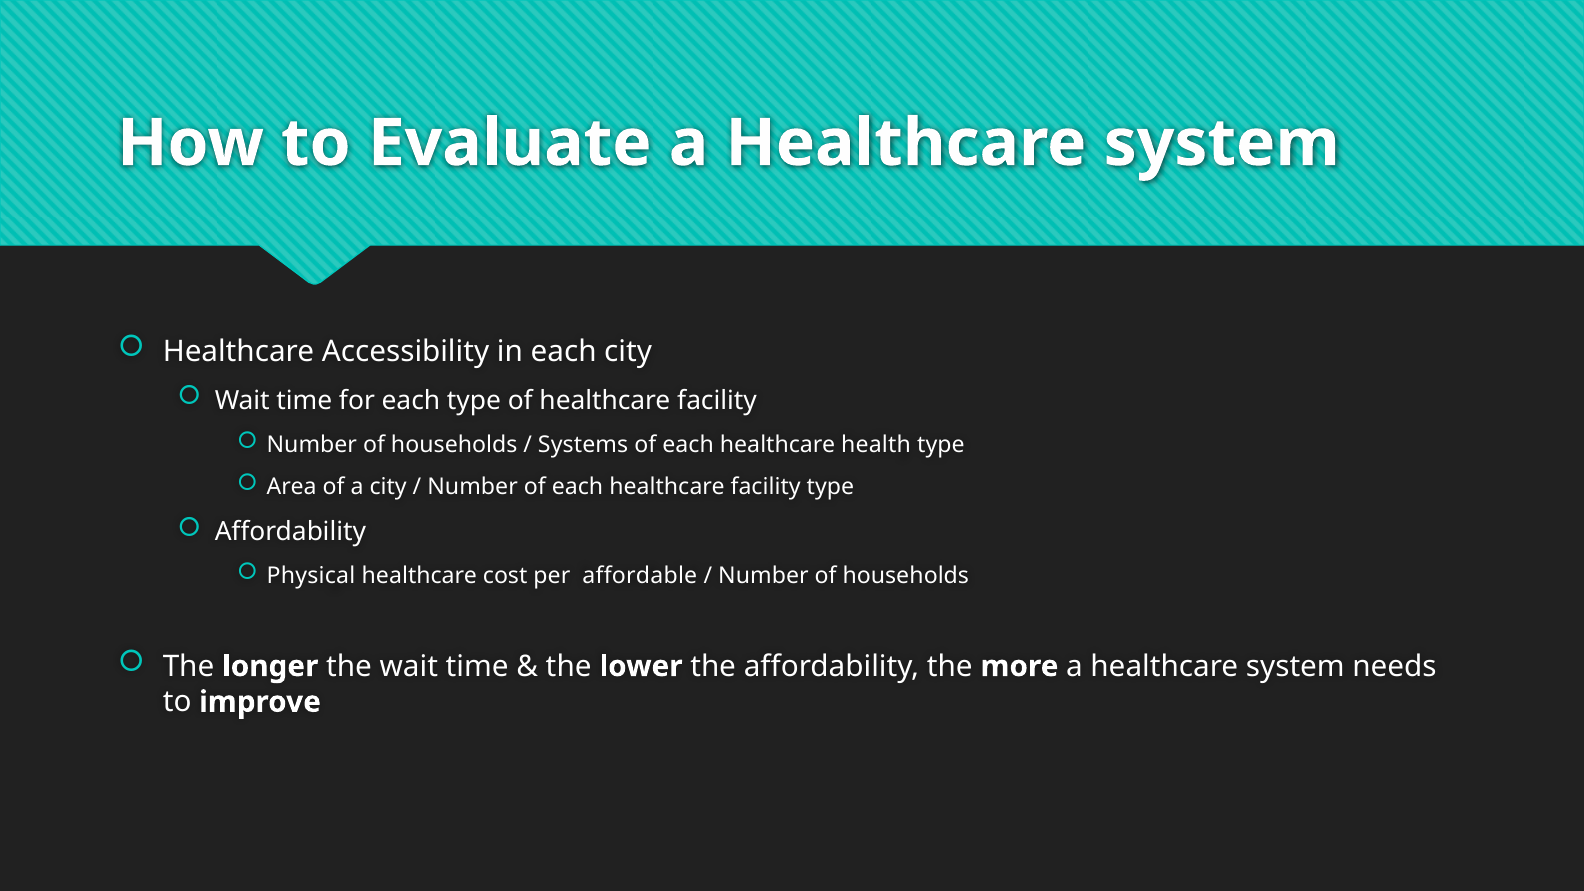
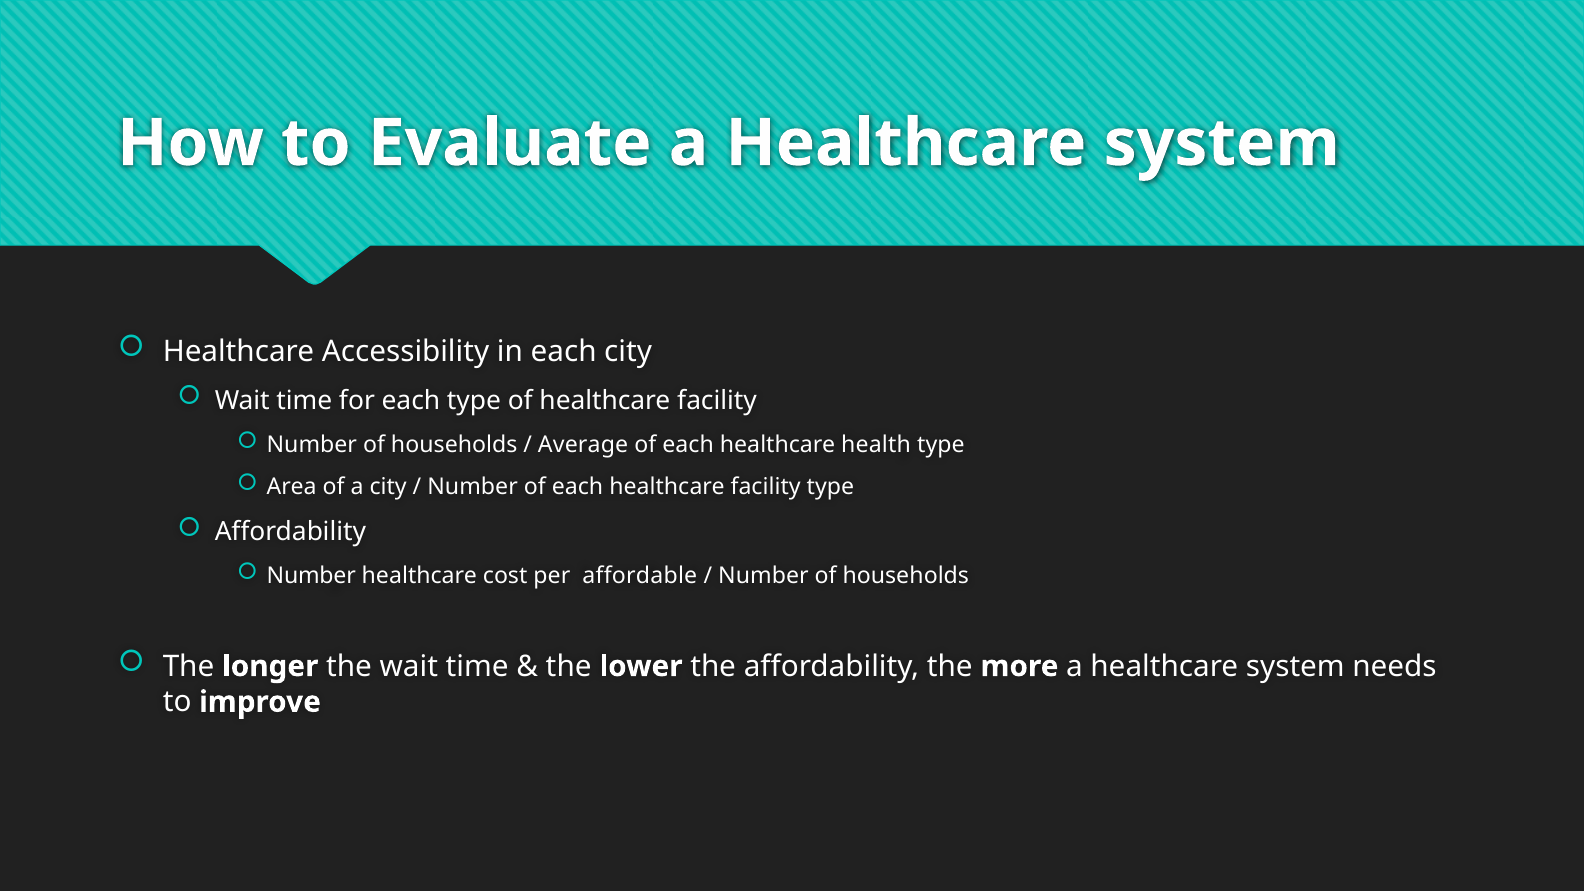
Systems: Systems -> Average (583, 445)
Physical: Physical -> Number (311, 576)
